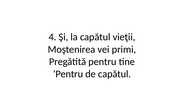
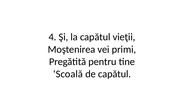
Pentru: Pentru -> Scoală (68, 74)
